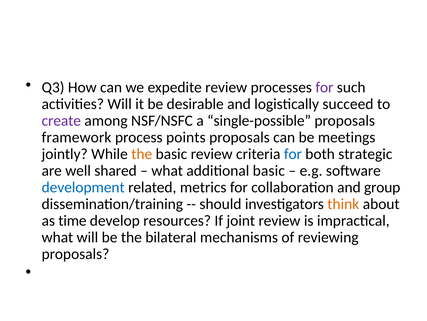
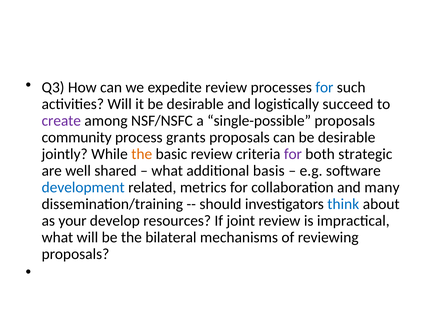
for colour: purple -> blue (324, 87)
framework: framework -> community (77, 137)
points: points -> grants (186, 137)
can be meetings: meetings -> desirable (347, 137)
for colour: blue -> purple (293, 154)
additional basic: basic -> basis (269, 170)
group: group -> many (382, 187)
think colour: orange -> blue (343, 204)
time: time -> your (72, 220)
